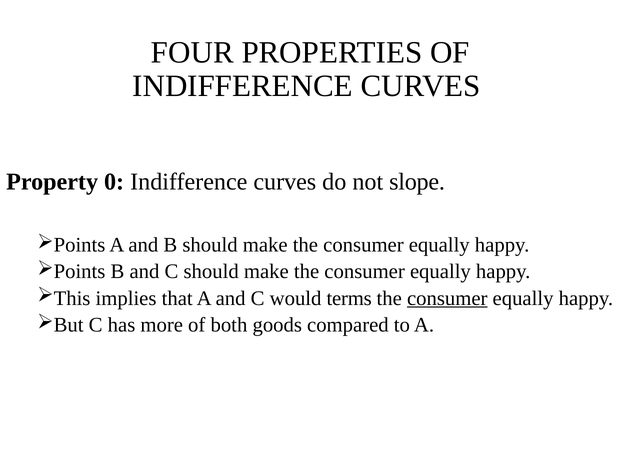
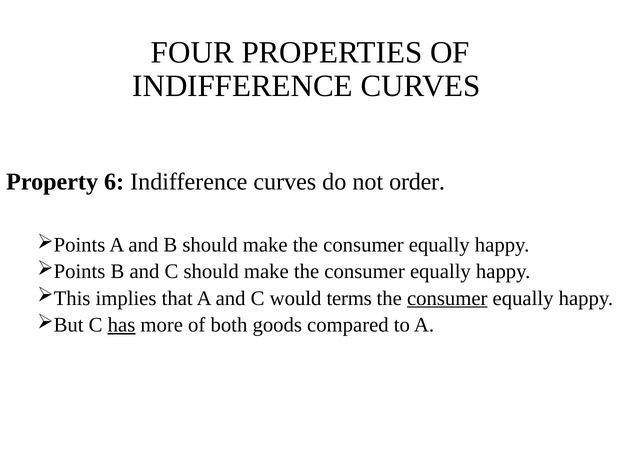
0: 0 -> 6 (114, 182)
slope: slope -> order (417, 182)
has underline: none -> present (122, 325)
